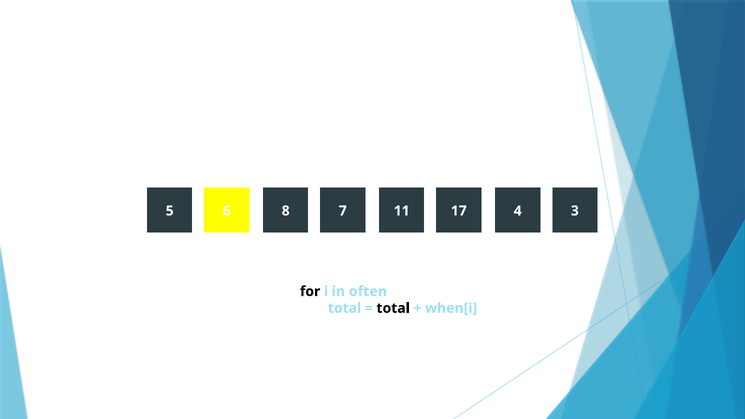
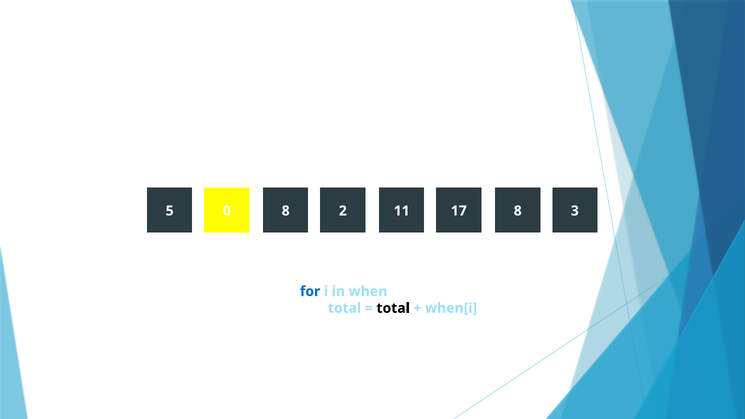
6: 6 -> 0 (227, 211)
7: 7 -> 2 (343, 211)
17 4: 4 -> 8 (518, 211)
for colour: black -> blue (310, 291)
often: often -> when (368, 291)
